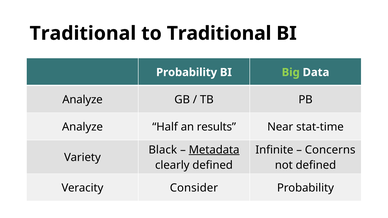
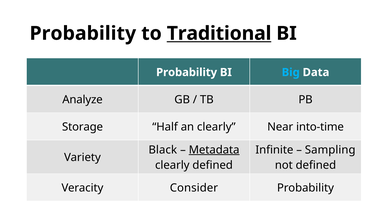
Traditional: Traditional -> Probability (83, 33)
Traditional underline: none -> present (219, 33)
Big colour: light green -> light blue (291, 72)
Analyze: Analyze -> Storage (82, 127)
an results: results -> clearly (216, 127)
stat-time: stat-time -> into-time (320, 127)
Concerns: Concerns -> Sampling (330, 150)
